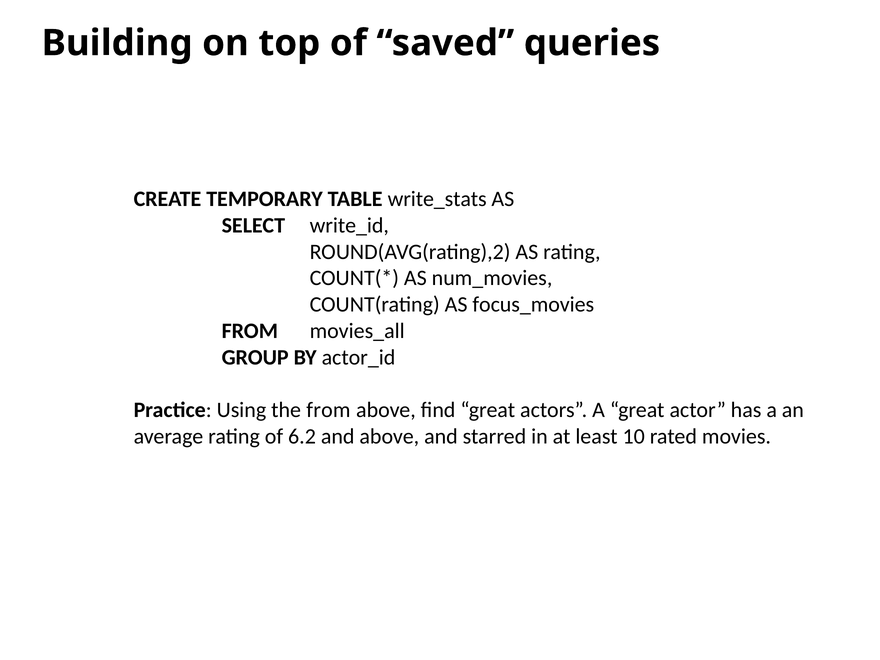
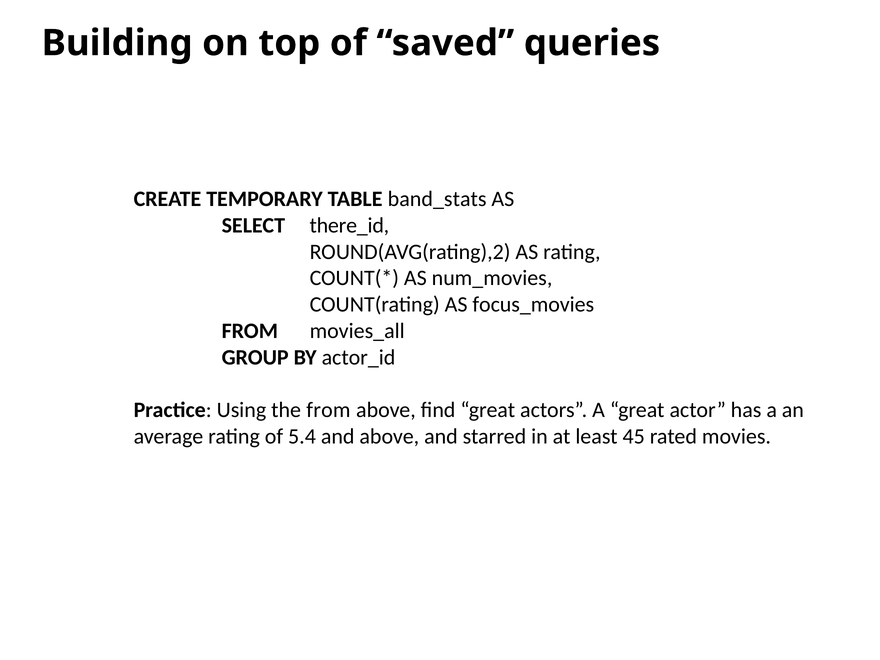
write_stats: write_stats -> band_stats (437, 199)
write_id: write_id -> there_id (349, 225)
6.2: 6.2 -> 5.4 (302, 437)
10: 10 -> 45 (634, 437)
